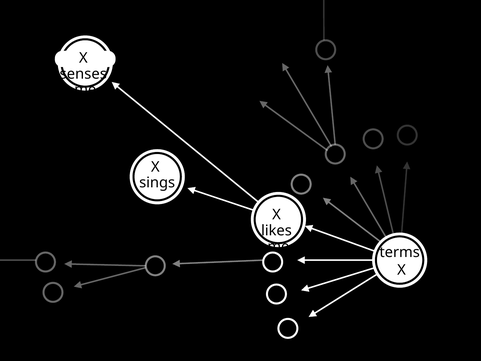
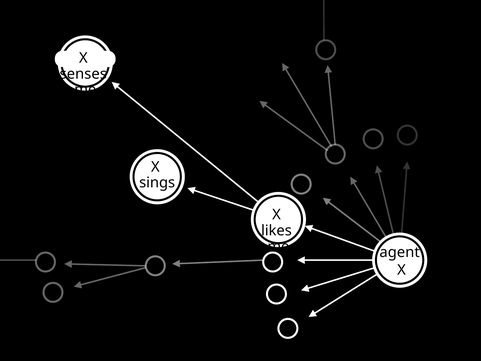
terms: terms -> agent (400, 252)
